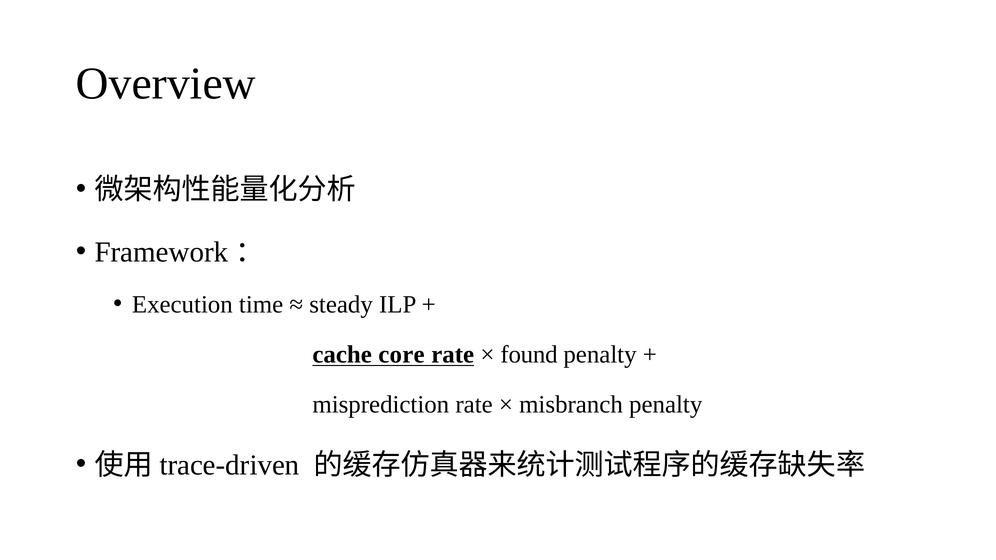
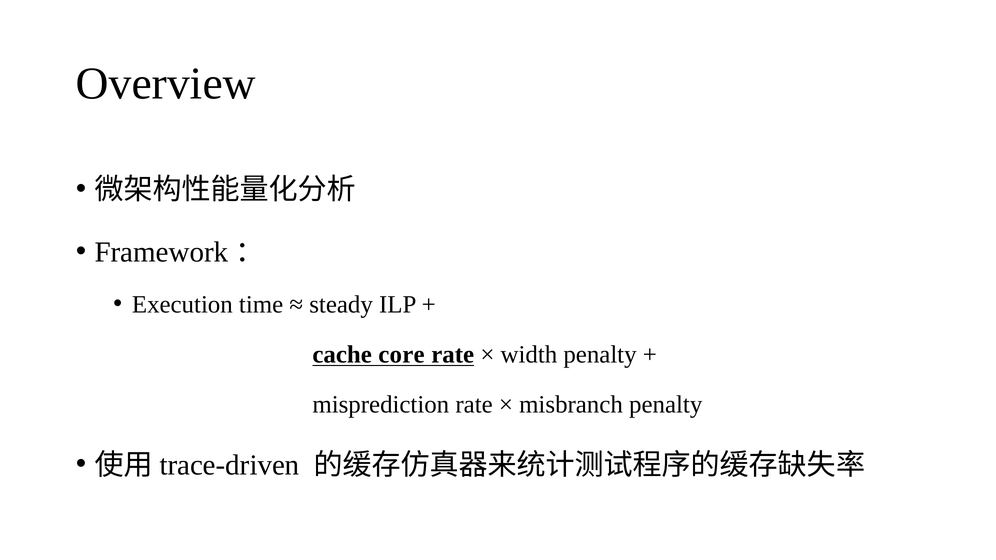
found: found -> width (529, 355)
